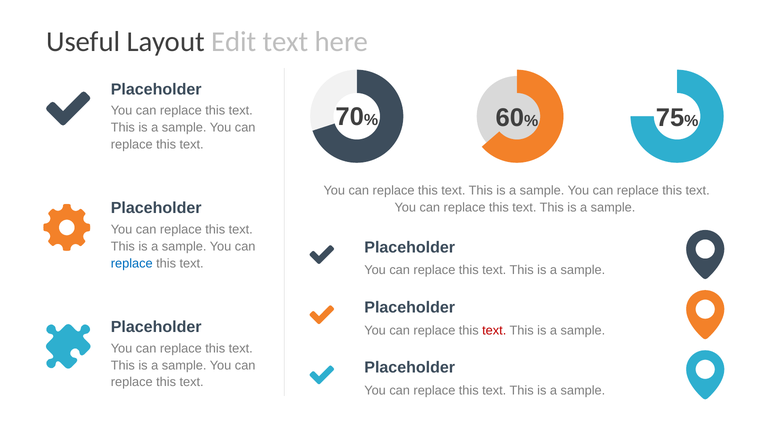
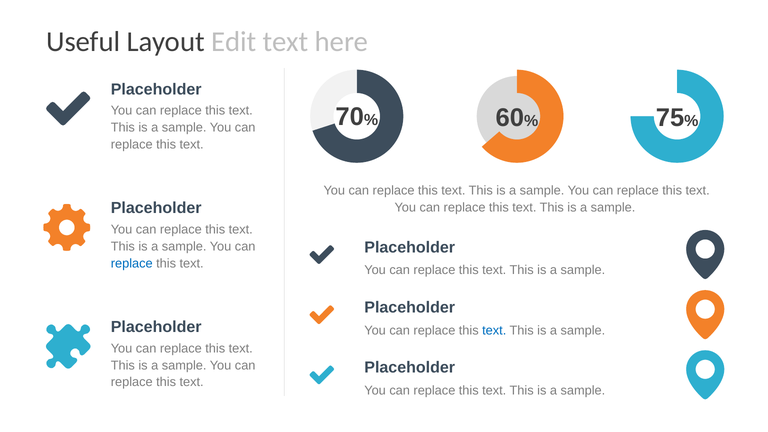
text colour: red -> blue (494, 330)
